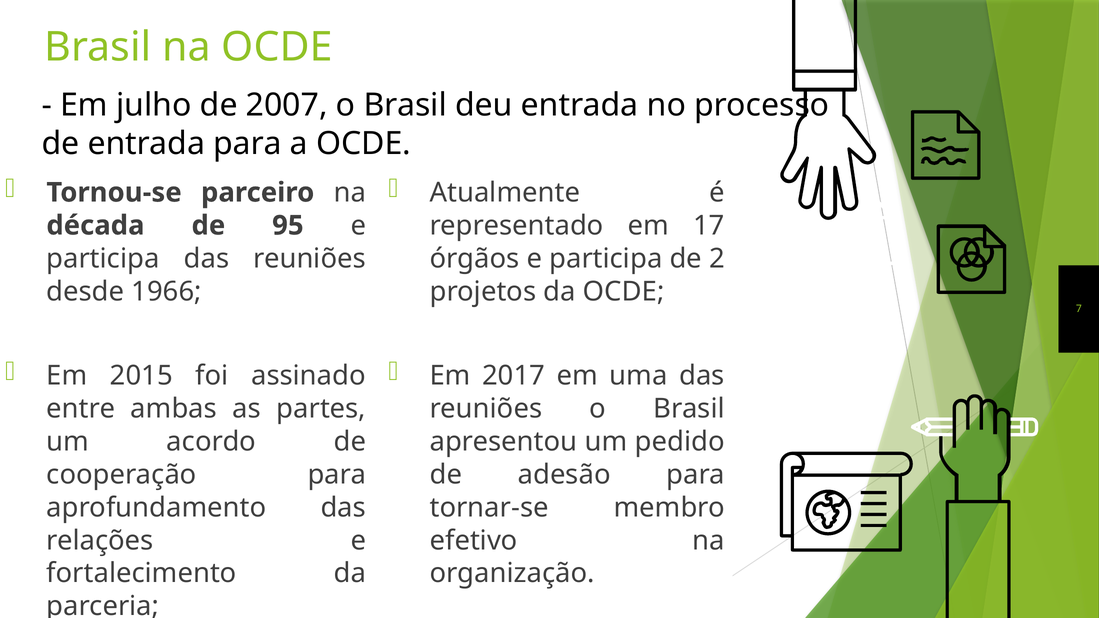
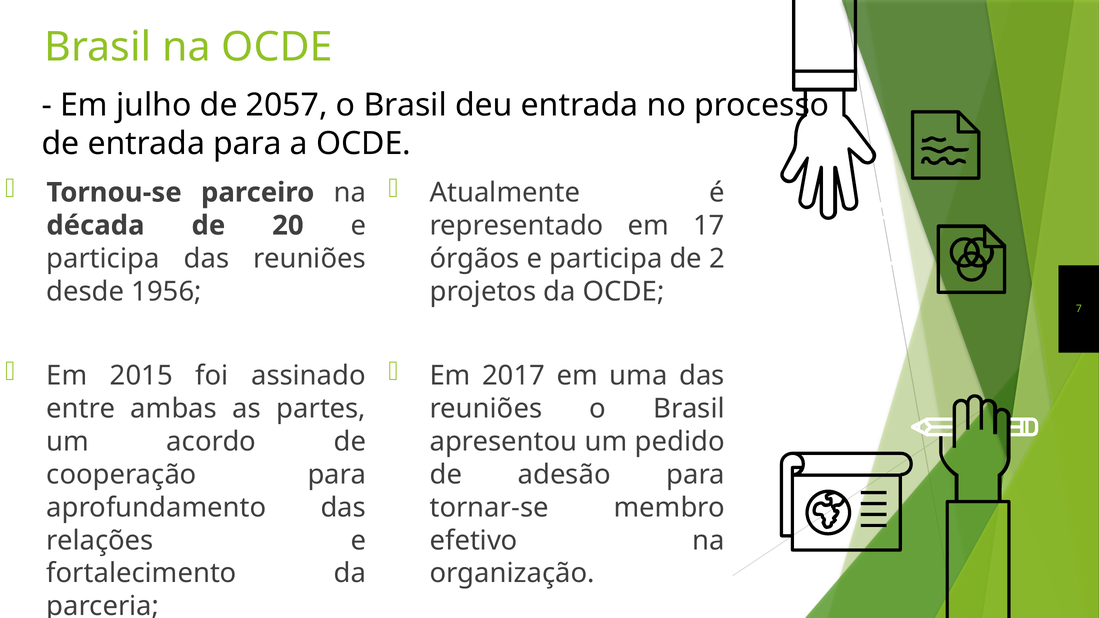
2007: 2007 -> 2057 (287, 105)
95: 95 -> 20 (288, 226)
1966: 1966 -> 1956 (166, 292)
